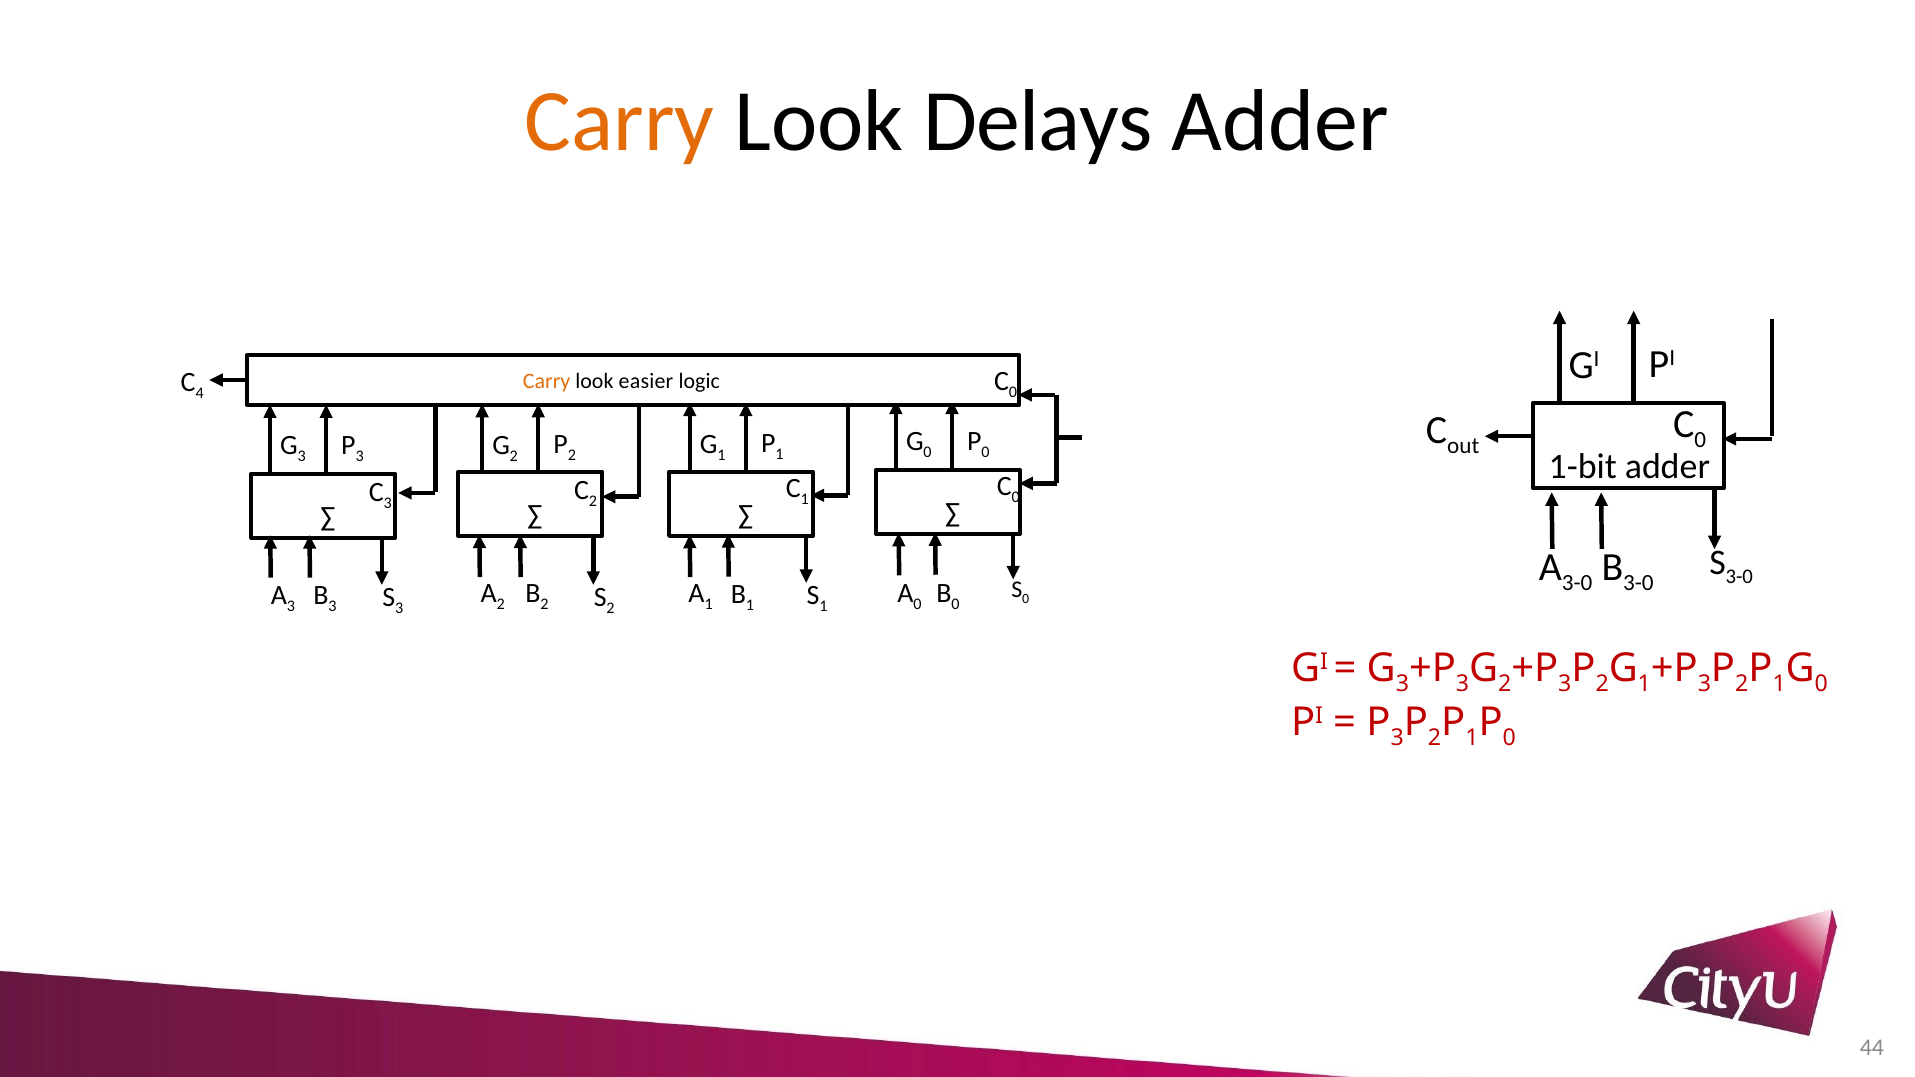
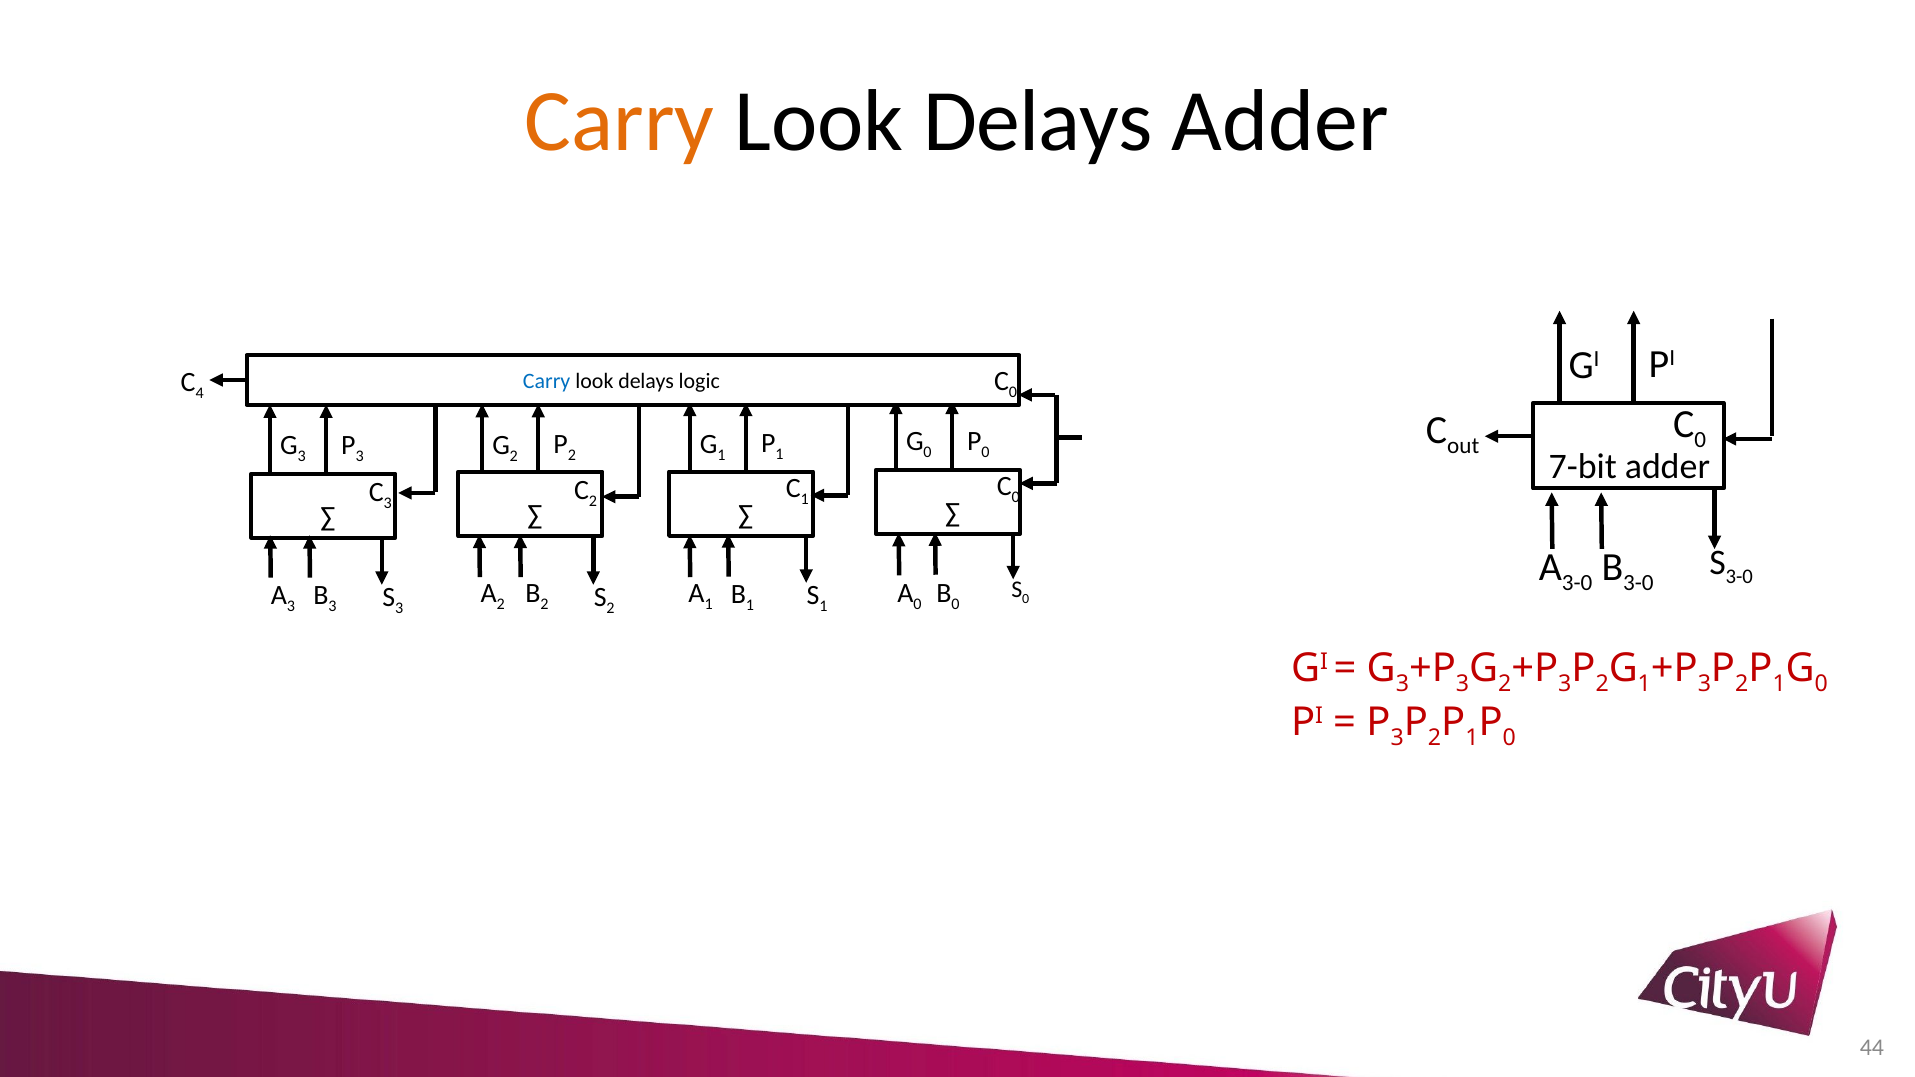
Carry colour: orange -> blue (547, 382)
easier: easier -> delays (646, 382)
1-bit: 1-bit -> 7-bit (1583, 466)
